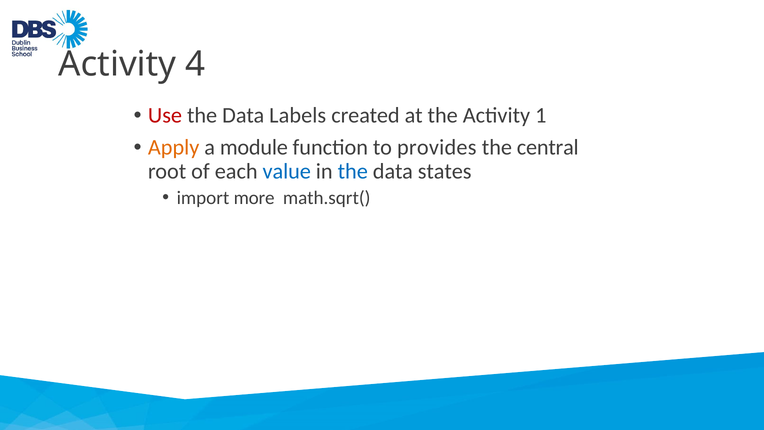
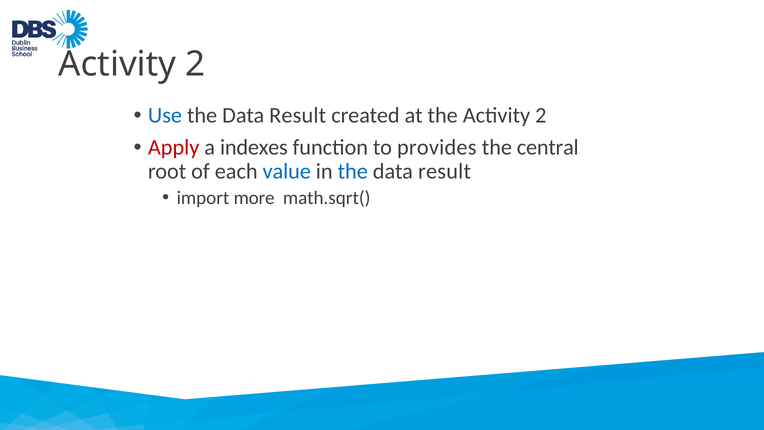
4: 4 -> 2 (195, 64)
Use colour: red -> blue (165, 115)
Labels: Labels -> Result (298, 115)
the Activity 1: 1 -> 2 (541, 115)
Apply colour: orange -> red (174, 147)
module: module -> indexes (254, 147)
states: states -> result (445, 171)
